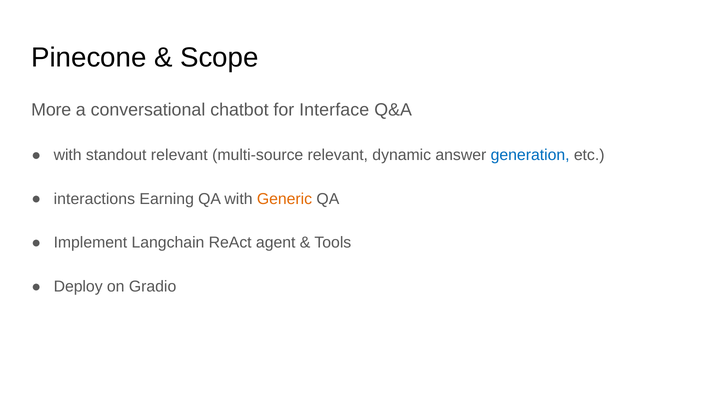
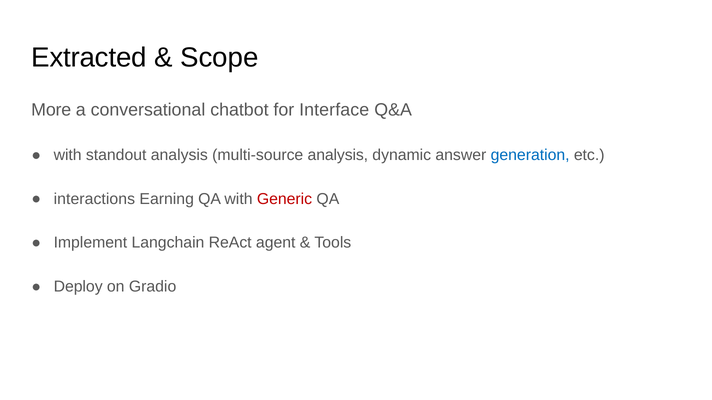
Pinecone: Pinecone -> Extracted (89, 58)
standout relevant: relevant -> analysis (179, 155)
multi-source relevant: relevant -> analysis (338, 155)
Generic colour: orange -> red (285, 199)
